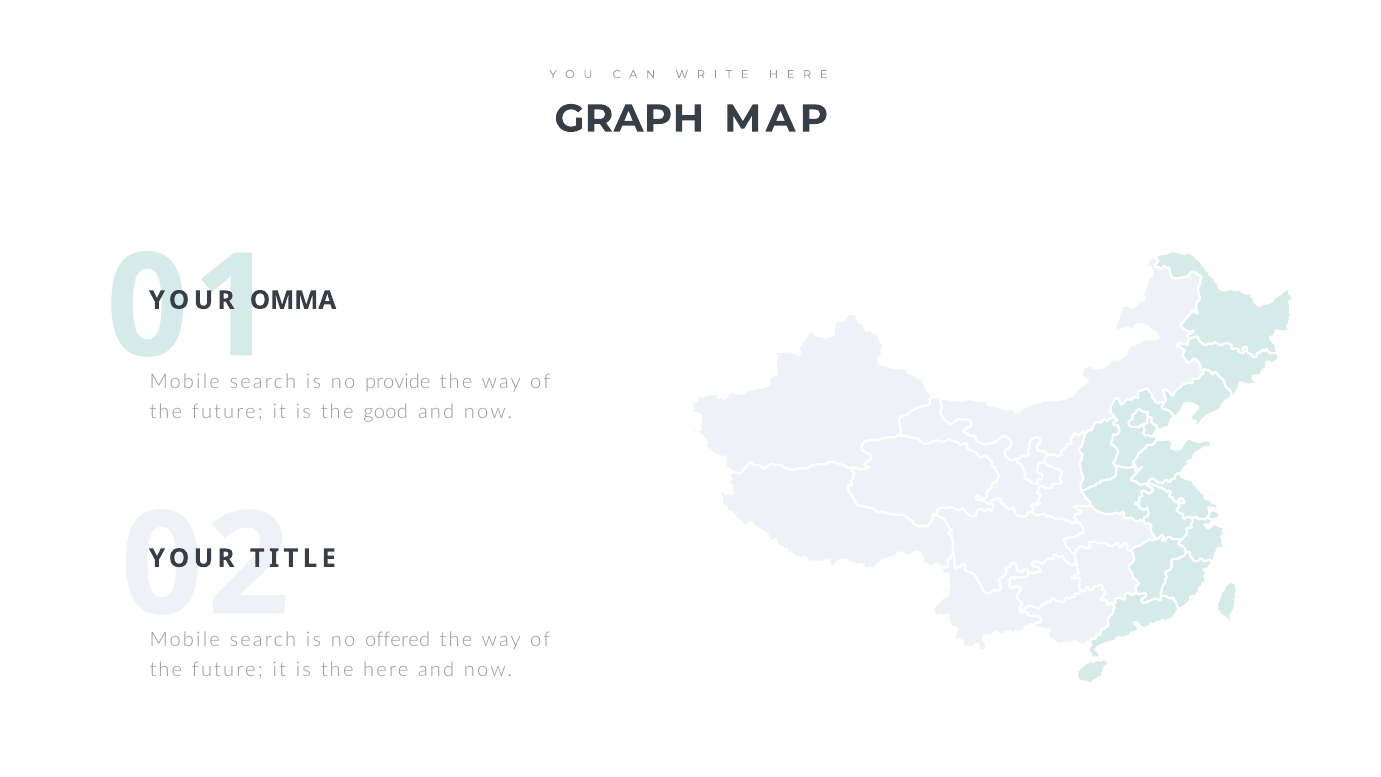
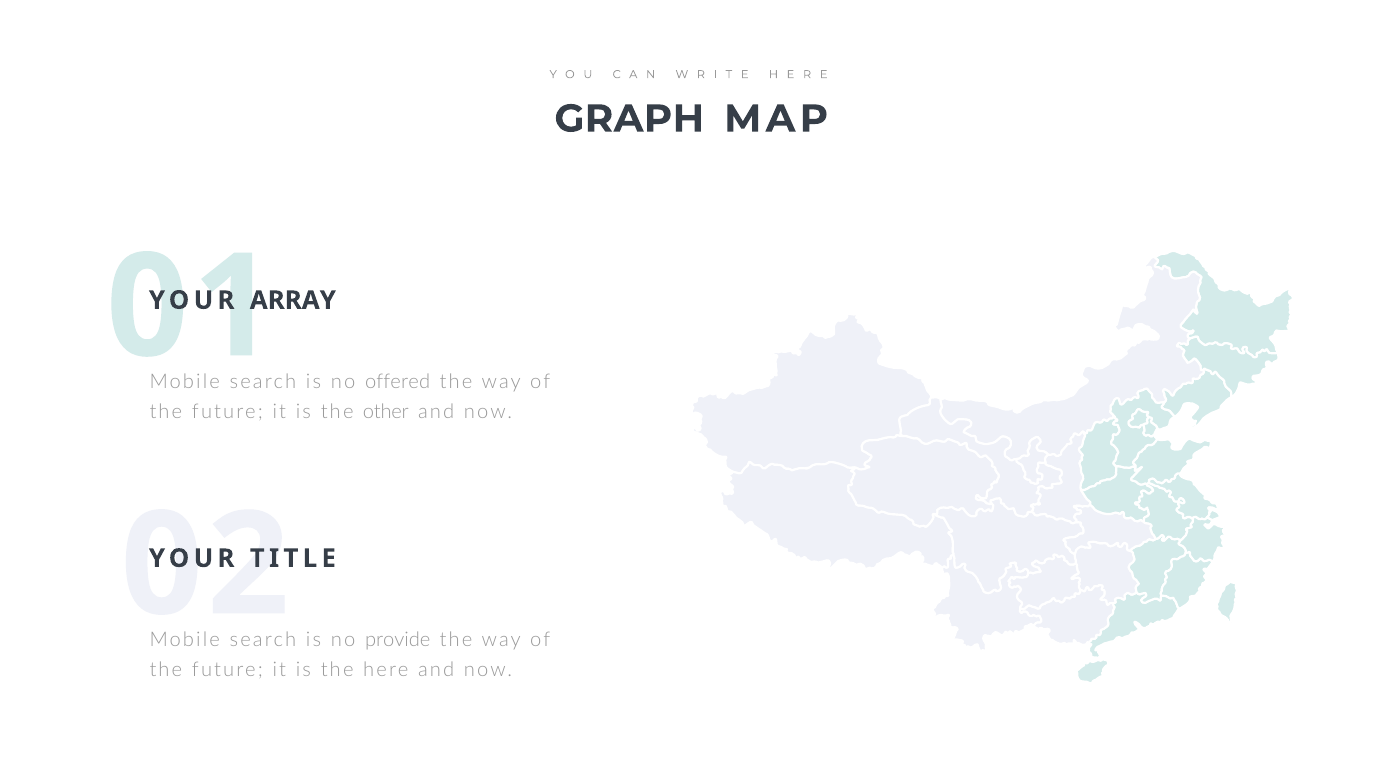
OMMA: OMMA -> ARRAY (293, 300)
provide: provide -> offered (398, 382)
good: good -> other (386, 411)
offered: offered -> provide (398, 640)
